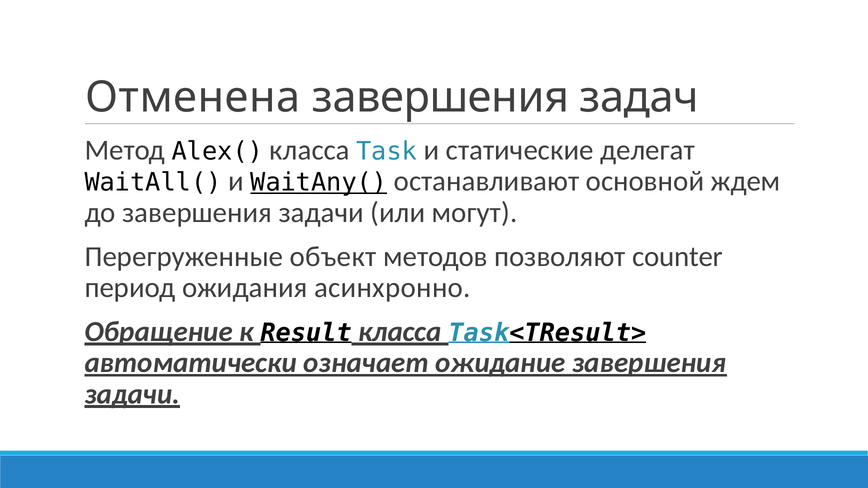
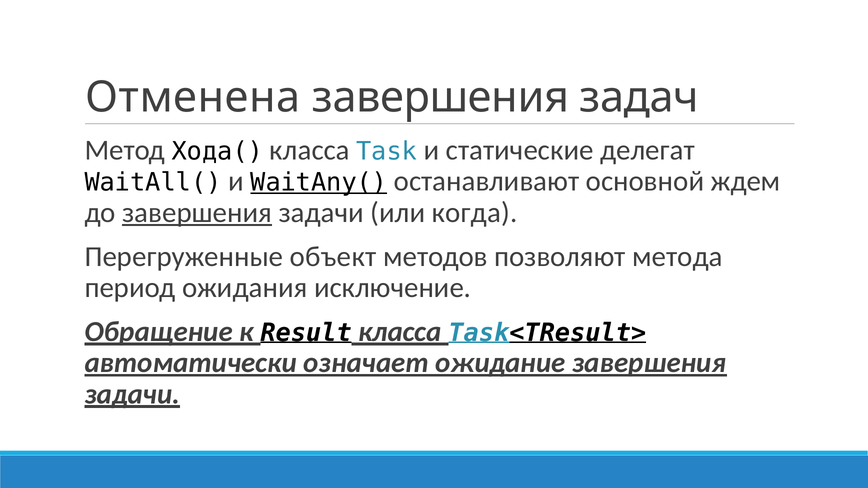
Alex(: Alex( -> Хода( (217, 151)
завершения underline: none -> present (197, 213)
могут: могут -> когда (475, 213)
counter: counter -> метода (677, 257)
асинхронно: асинхронно -> исключение (393, 288)
